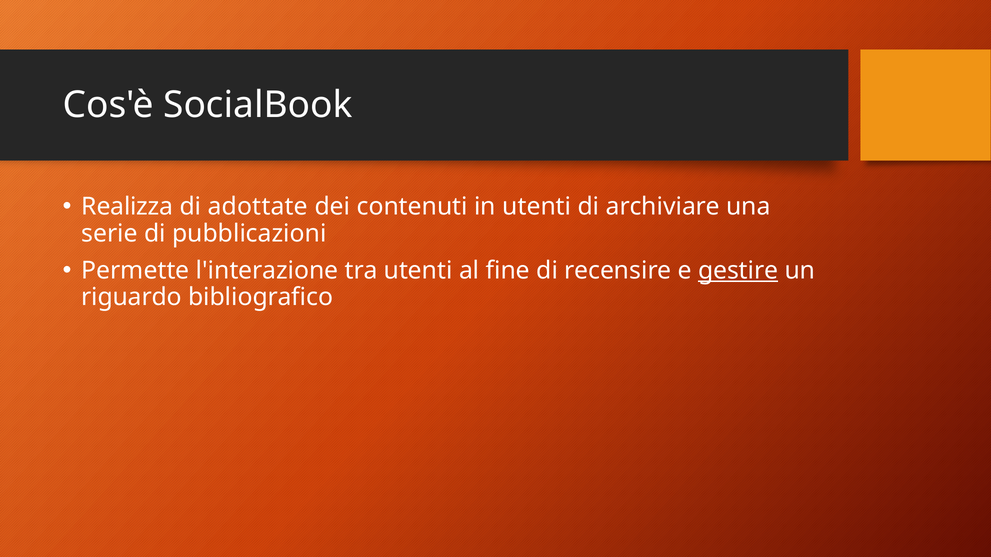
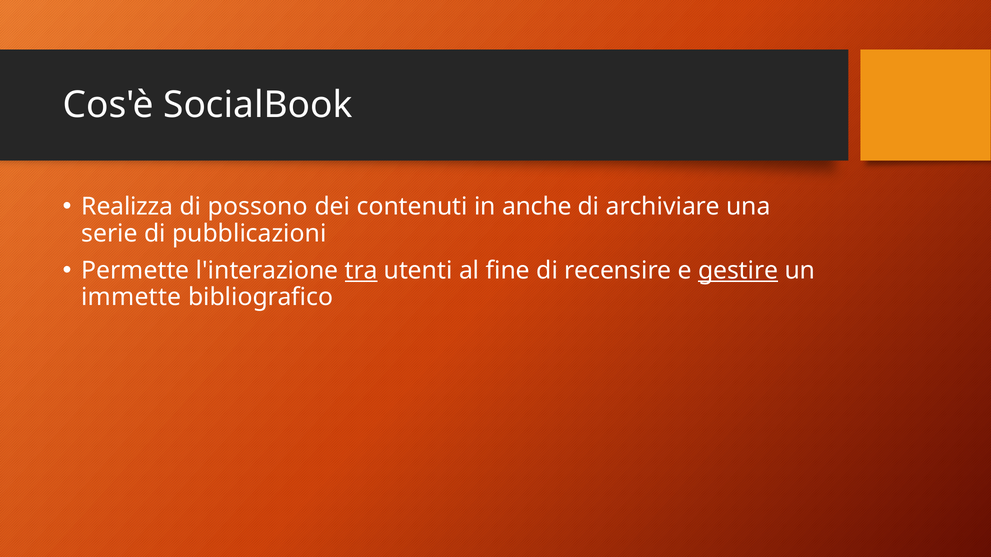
adottate: adottate -> possono (258, 207)
in utenti: utenti -> anche (537, 207)
tra underline: none -> present (361, 271)
riguardo: riguardo -> immette (131, 297)
